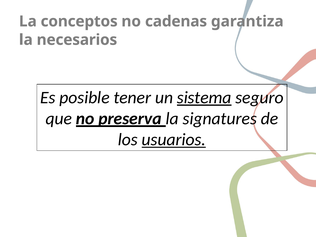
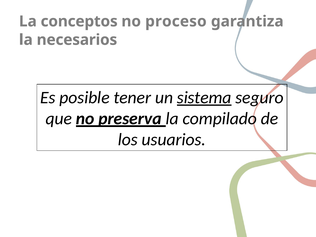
cadenas: cadenas -> proceso (176, 21)
signatures: signatures -> compilado (220, 119)
usuarios underline: present -> none (174, 140)
